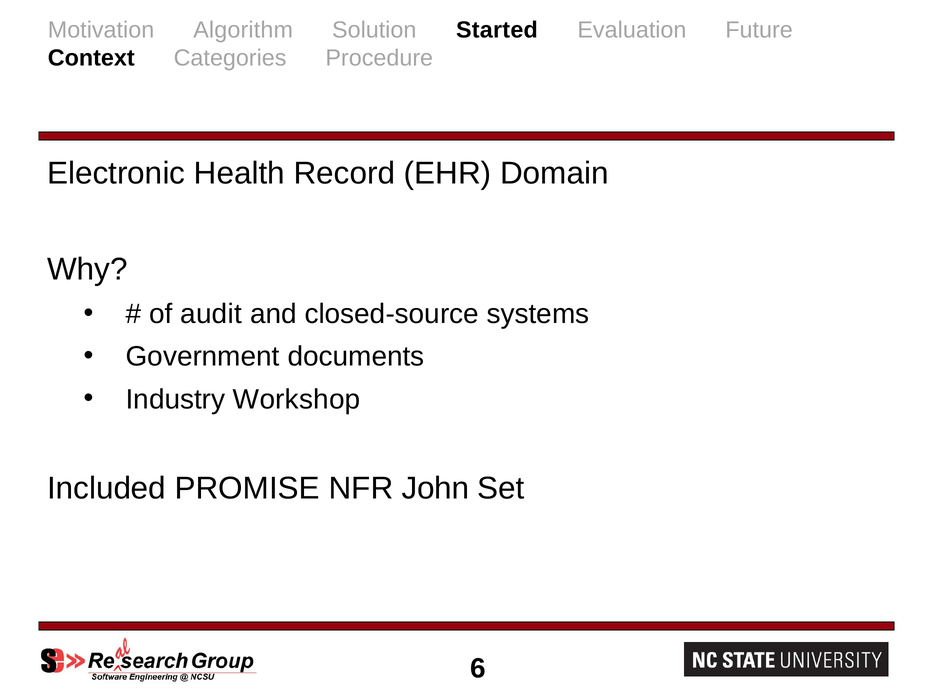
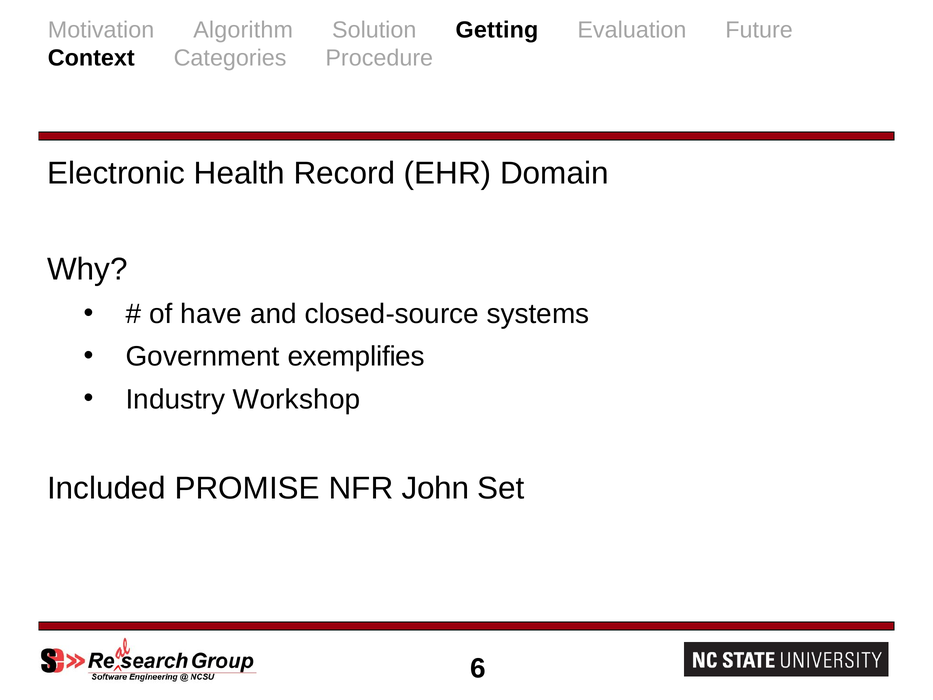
Started: Started -> Getting (497, 30)
audit: audit -> have (211, 314)
documents: documents -> exemplifies (356, 357)
